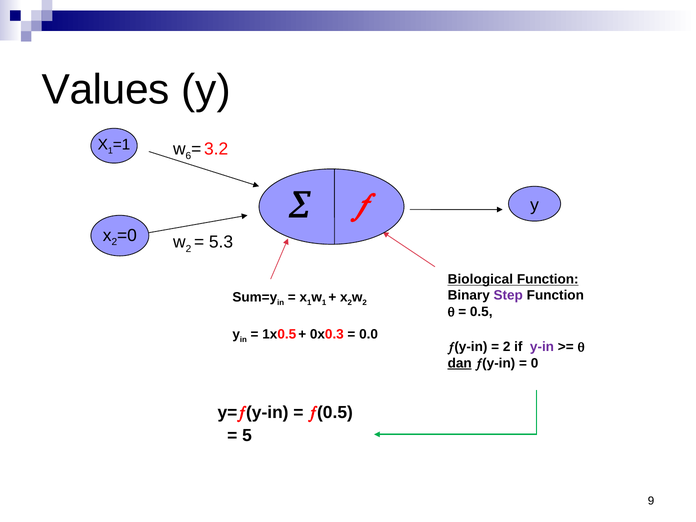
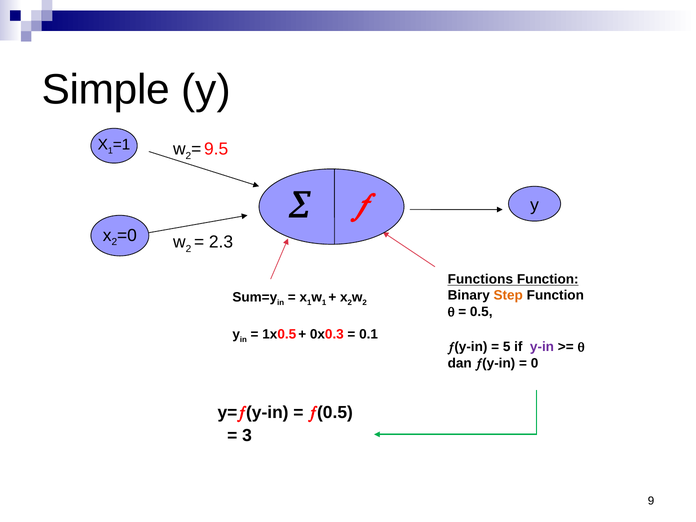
Values: Values -> Simple (106, 90)
6: 6 -> 2 (188, 156)
3.2: 3.2 -> 9.5 (216, 149)
5.3: 5.3 -> 2.3 (221, 242)
Biological: Biological -> Functions (480, 279)
Step colour: purple -> orange (508, 296)
0.0: 0.0 -> 0.1 (369, 334)
2: 2 -> 5 (507, 347)
dan underline: present -> none (460, 363)
5: 5 -> 3 (247, 436)
